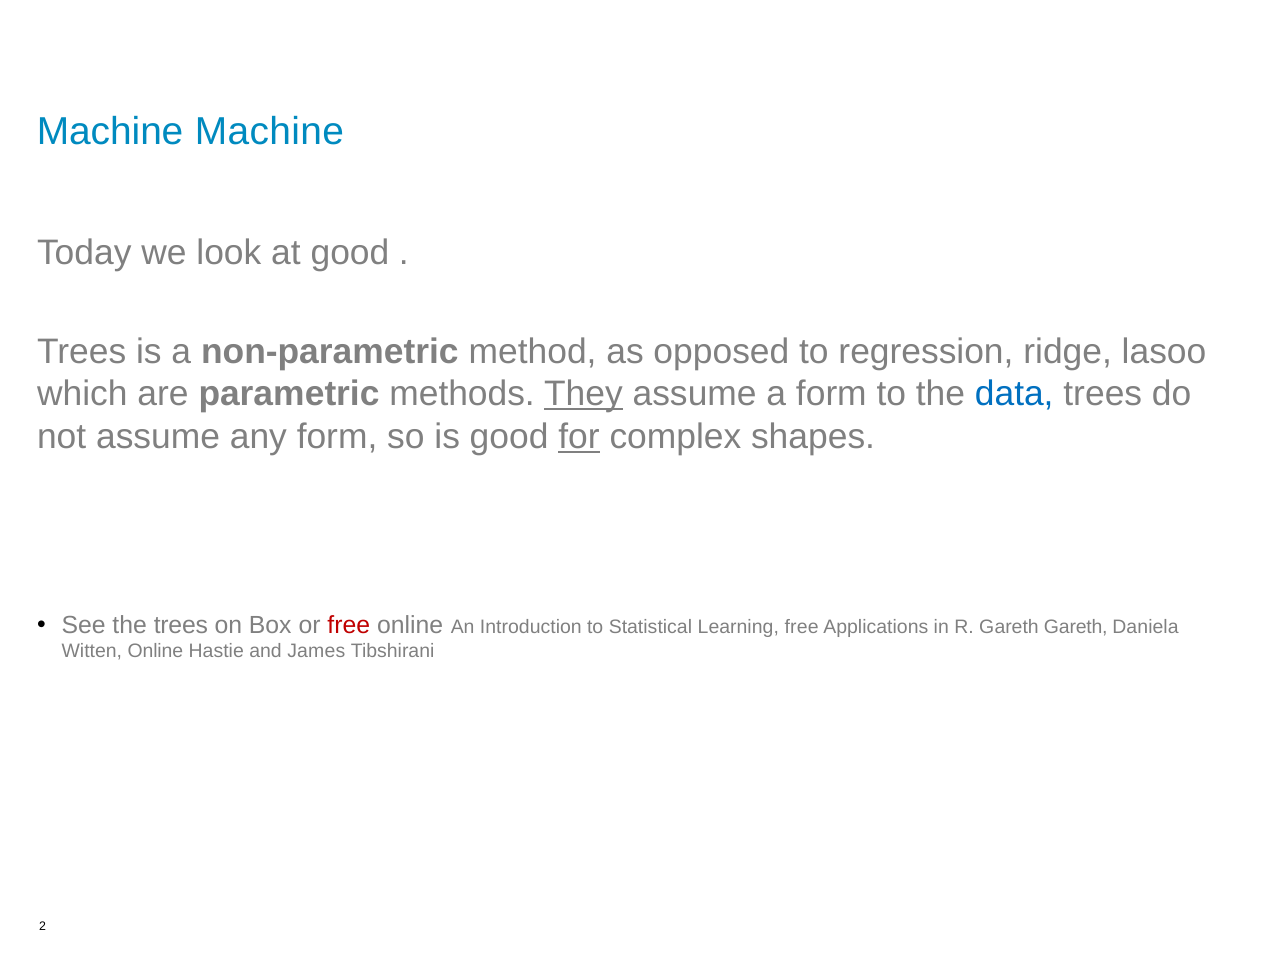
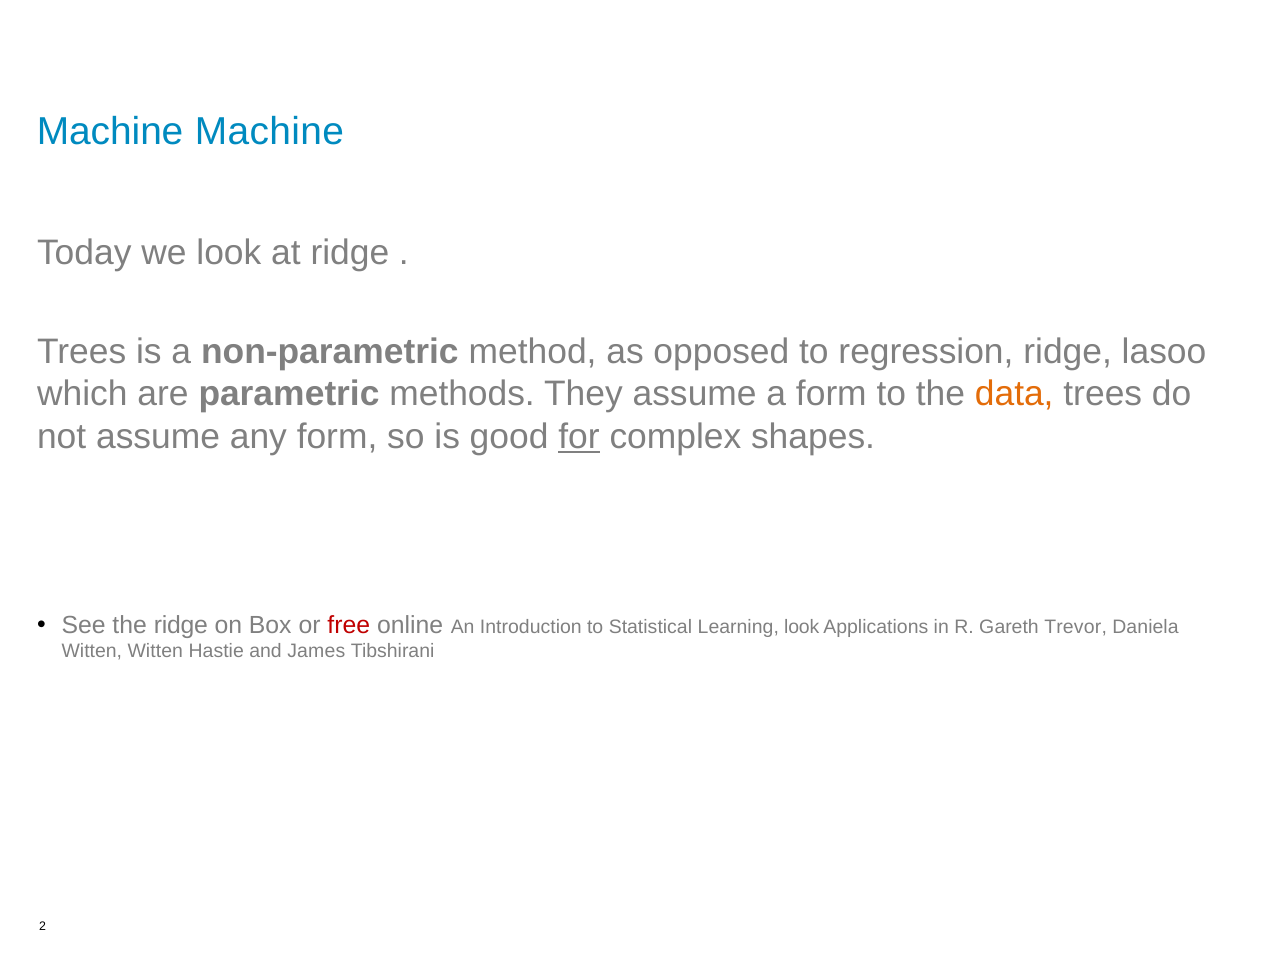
at good: good -> ridge (350, 252)
They underline: present -> none (583, 394)
data colour: blue -> orange (1014, 394)
the trees: trees -> ridge (181, 625)
Learning free: free -> look (802, 627)
Gareth Gareth: Gareth -> Trevor (1076, 627)
Witten Online: Online -> Witten (155, 651)
